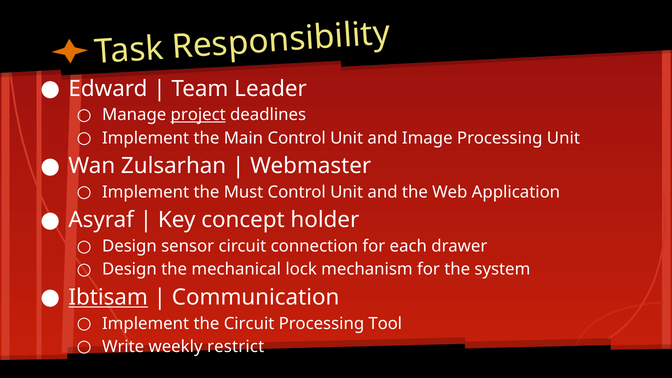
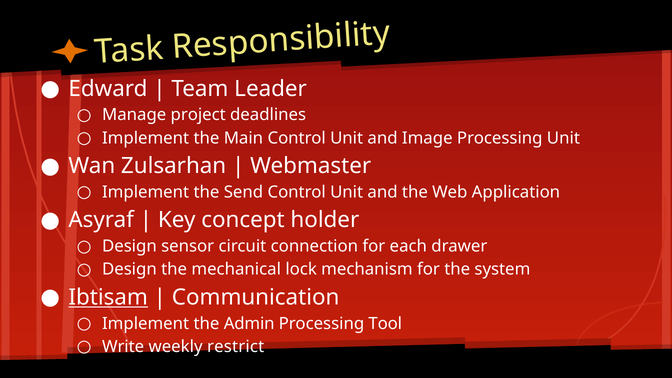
project underline: present -> none (198, 115)
Must: Must -> Send (243, 192)
the Circuit: Circuit -> Admin (249, 323)
